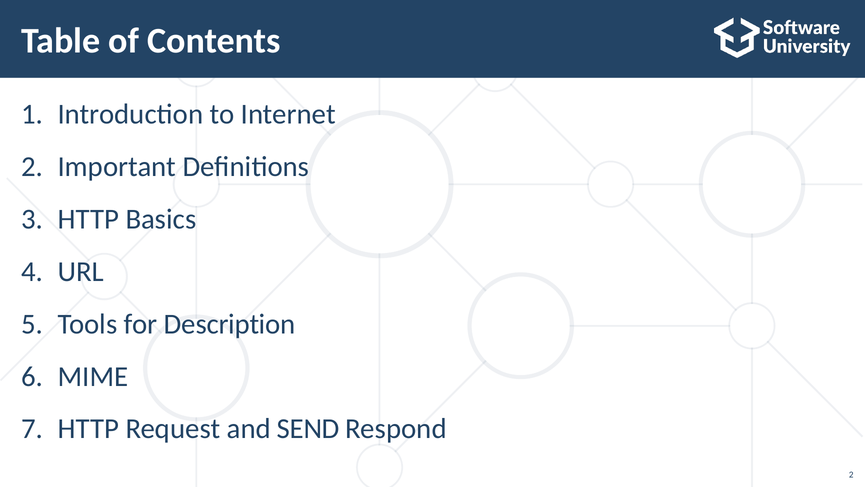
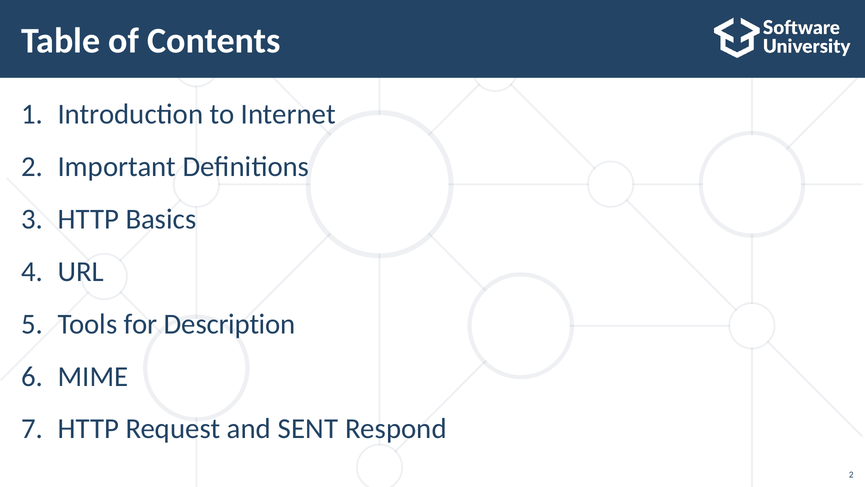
SEND: SEND -> SENT (308, 429)
